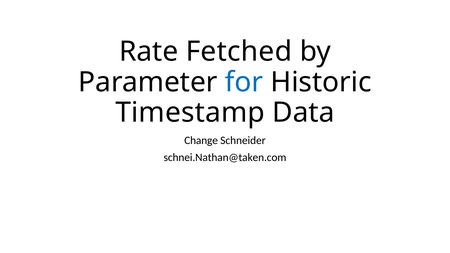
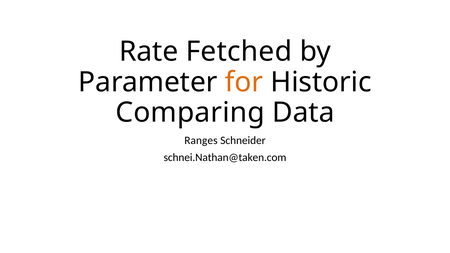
for colour: blue -> orange (244, 82)
Timestamp: Timestamp -> Comparing (190, 112)
Change: Change -> Ranges (201, 141)
